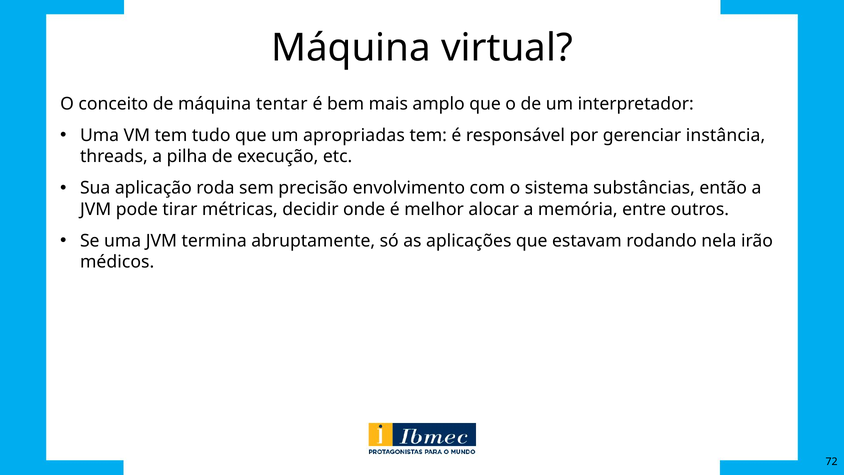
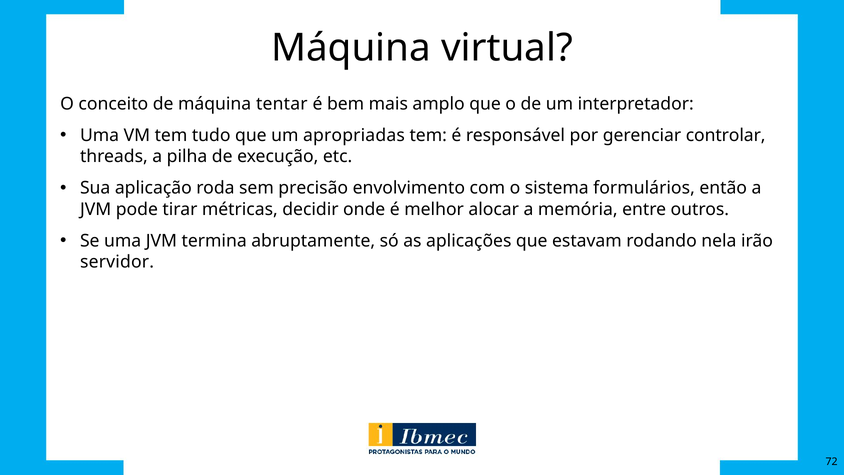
instância: instância -> controlar (726, 135)
substâncias: substâncias -> formulários (644, 188)
médicos: médicos -> servidor (117, 262)
